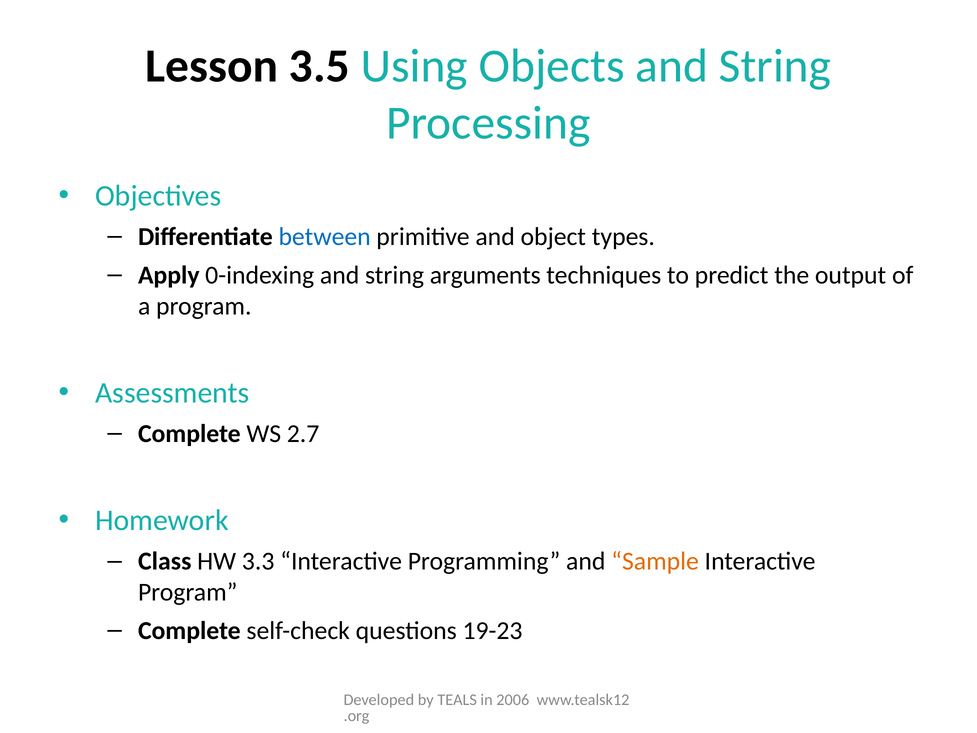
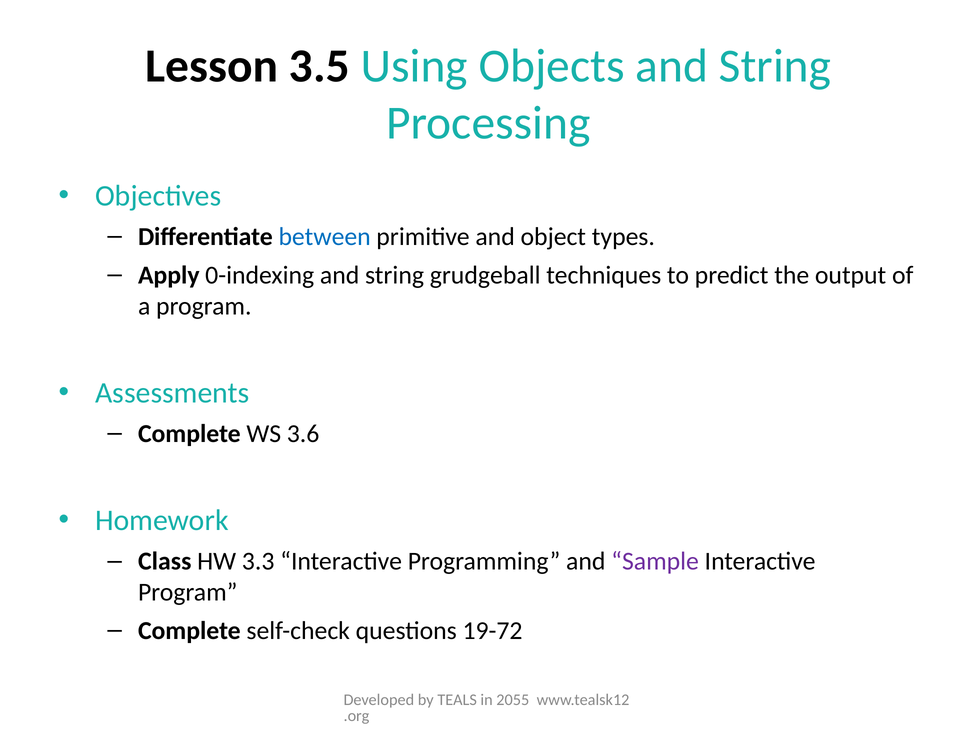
arguments: arguments -> grudgeball (485, 275)
2.7: 2.7 -> 3.6 (303, 434)
Sample colour: orange -> purple (655, 561)
19-23: 19-23 -> 19-72 (493, 631)
2006: 2006 -> 2055 (513, 700)
